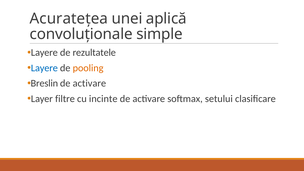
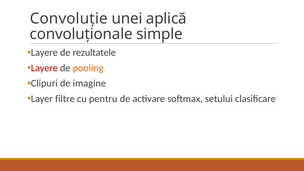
Acuratețea: Acuratețea -> Convoluție (69, 19)
Layere colour: blue -> red (44, 68)
Breslin: Breslin -> Clipuri (44, 83)
activare: activare -> imagine (89, 83)
incinte: incinte -> pentru (103, 99)
